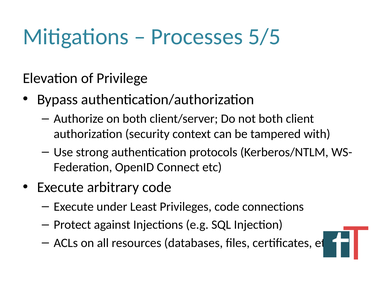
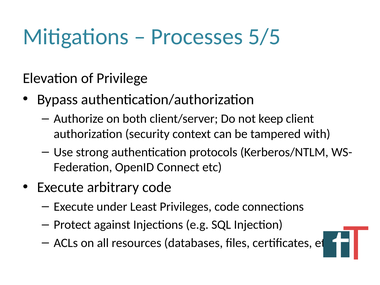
not both: both -> keep (271, 119)
